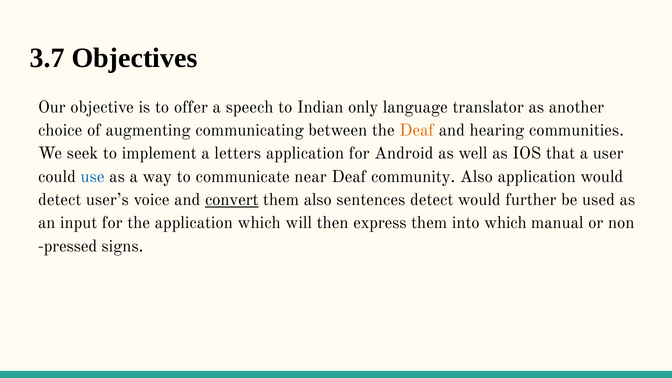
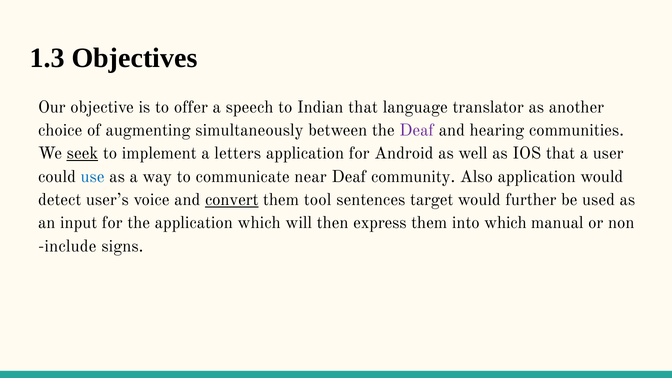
3.7: 3.7 -> 1.3 (47, 58)
Indian only: only -> that (363, 107)
communicating: communicating -> simultaneously (249, 130)
Deaf colour: orange -> purple (417, 130)
seek underline: none -> present (82, 153)
them also: also -> tool (318, 200)
sentences detect: detect -> target (432, 200)
pressed: pressed -> include (67, 246)
